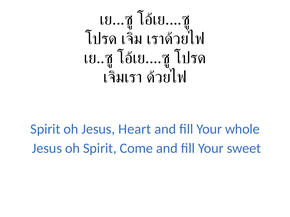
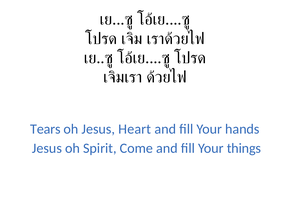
Spirit: Spirit -> Tears (45, 129)
whole: whole -> hands (242, 129)
sweet: sweet -> things (244, 149)
